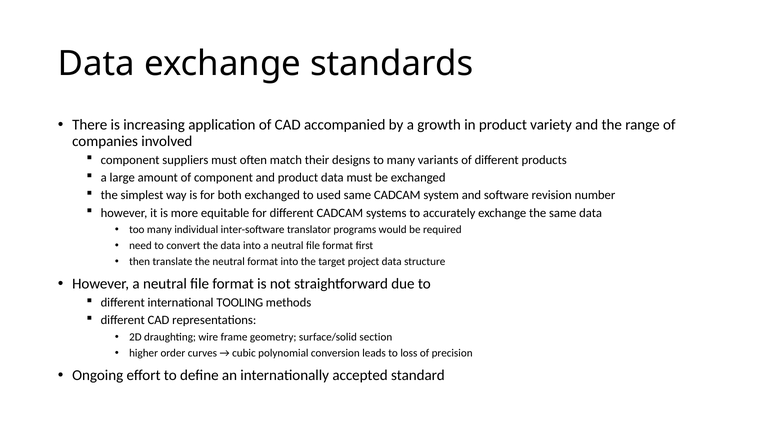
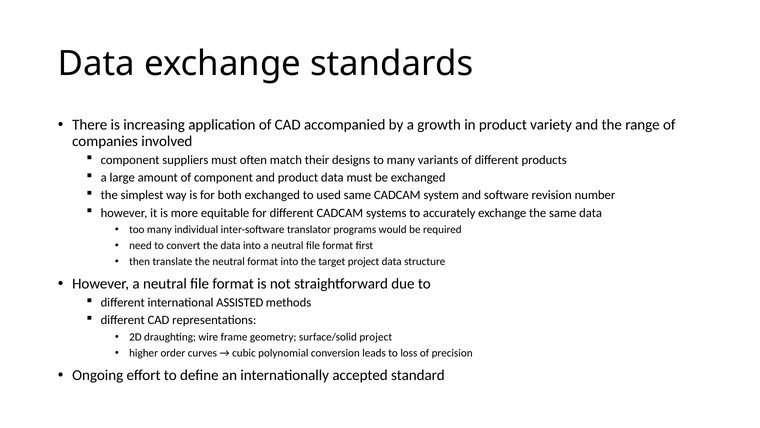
TOOLING: TOOLING -> ASSISTED (240, 302)
surface/solid section: section -> project (376, 337)
